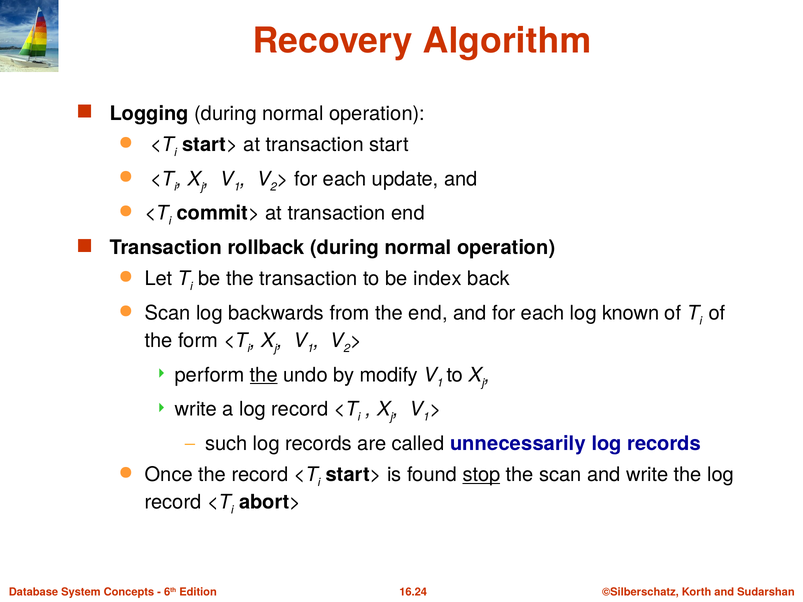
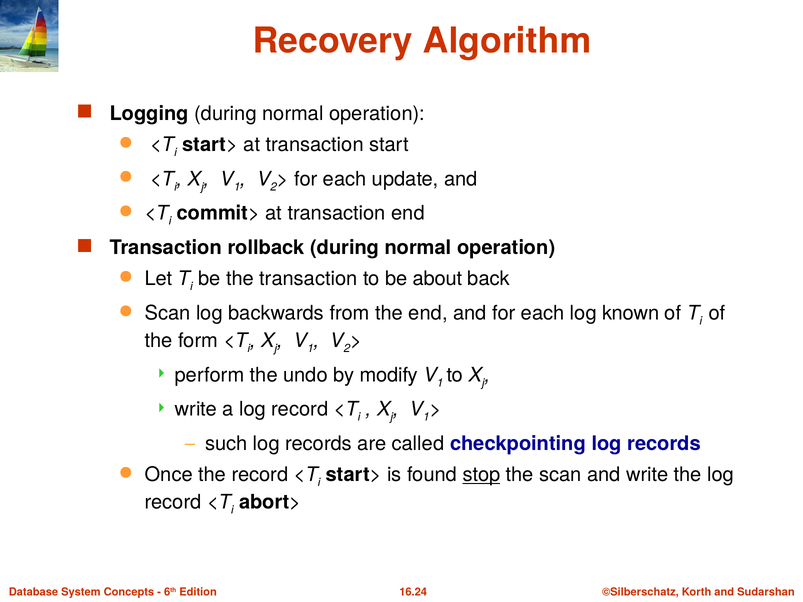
index: index -> about (438, 279)
the underline: present -> none (264, 375)
unnecessarily: unnecessarily -> checkpointing (518, 444)
